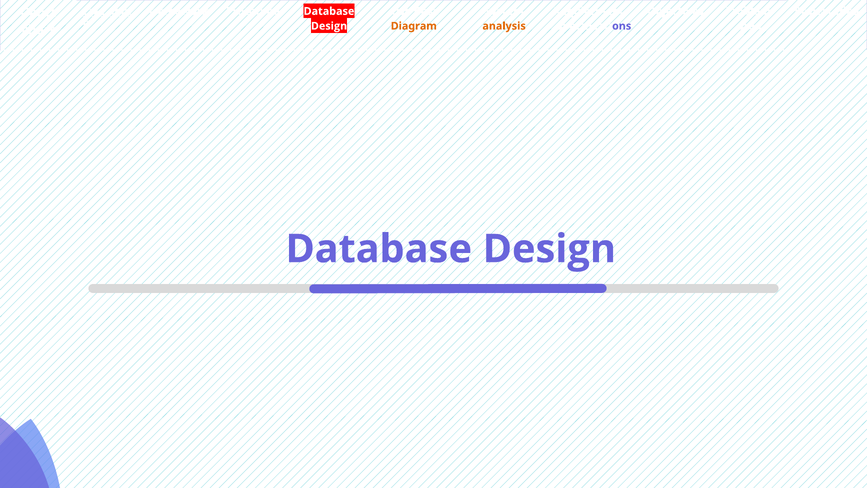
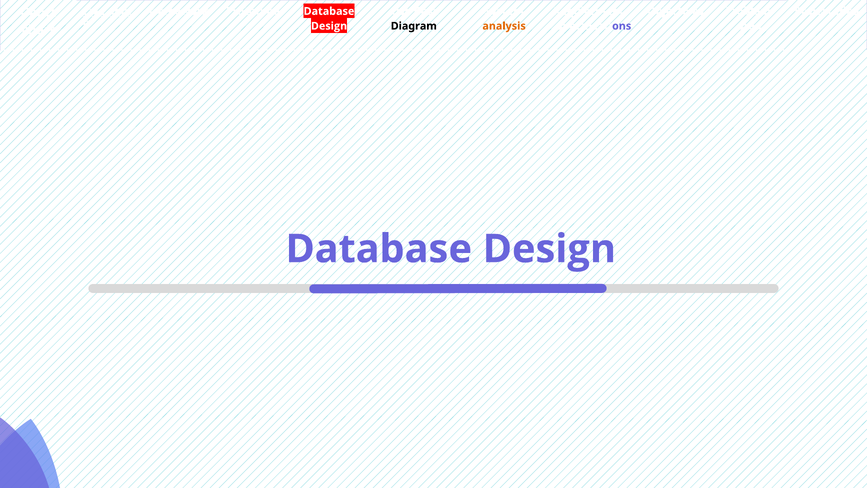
Diagram colour: orange -> black (414, 26)
